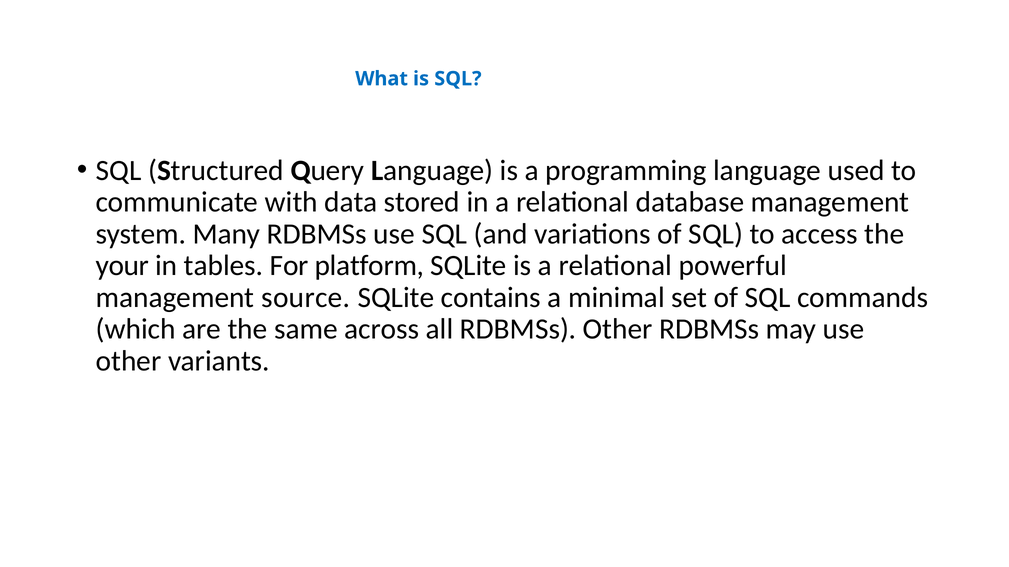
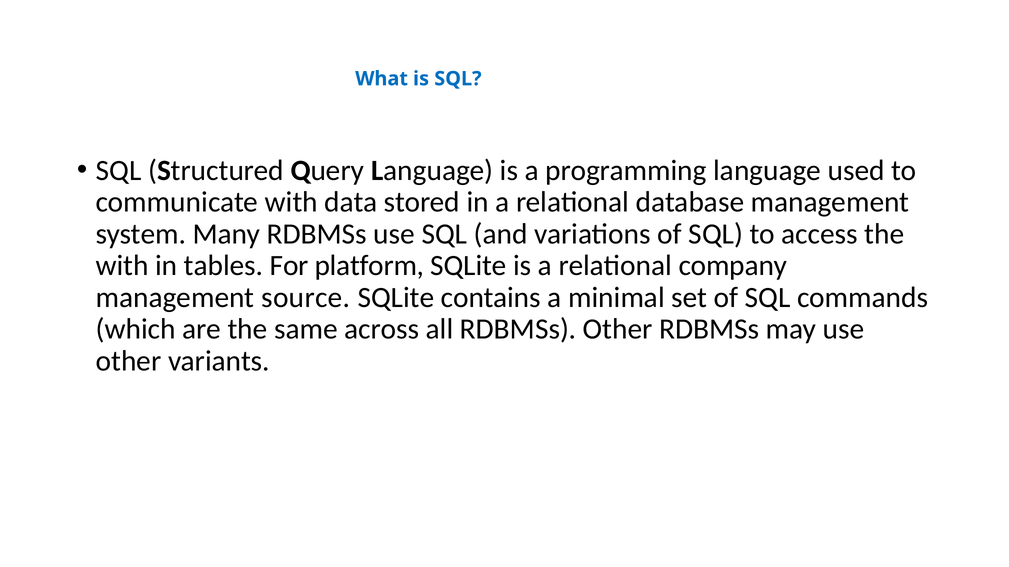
your: your -> with (122, 266)
powerful: powerful -> company (733, 266)
